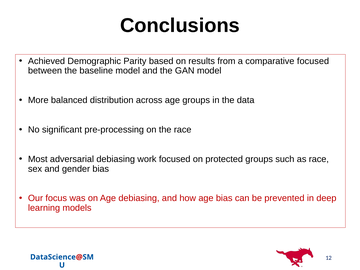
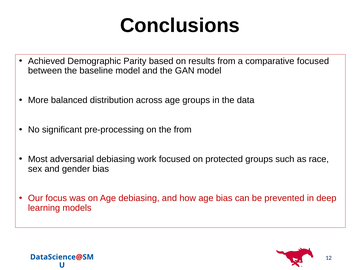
the race: race -> from (183, 130)
